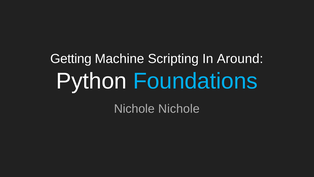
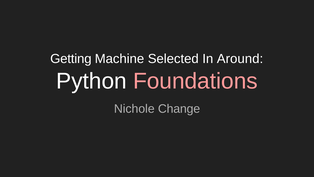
Scripting: Scripting -> Selected (173, 59)
Foundations colour: light blue -> pink (195, 81)
Nichole Nichole: Nichole -> Change (179, 109)
